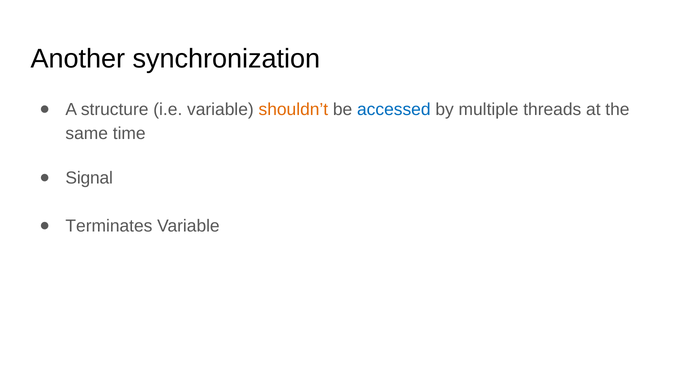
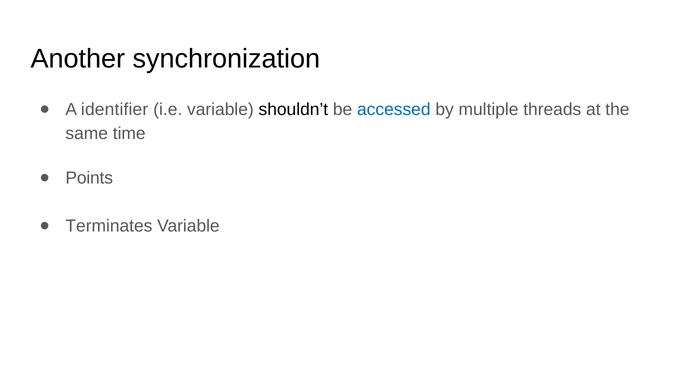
structure: structure -> identifier (115, 109)
shouldn’t colour: orange -> black (293, 109)
Signal: Signal -> Points (89, 178)
